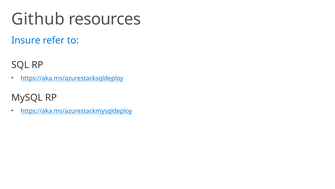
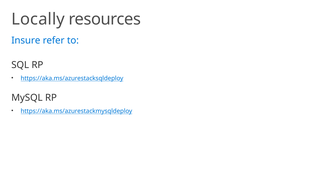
Github: Github -> Locally (38, 19)
